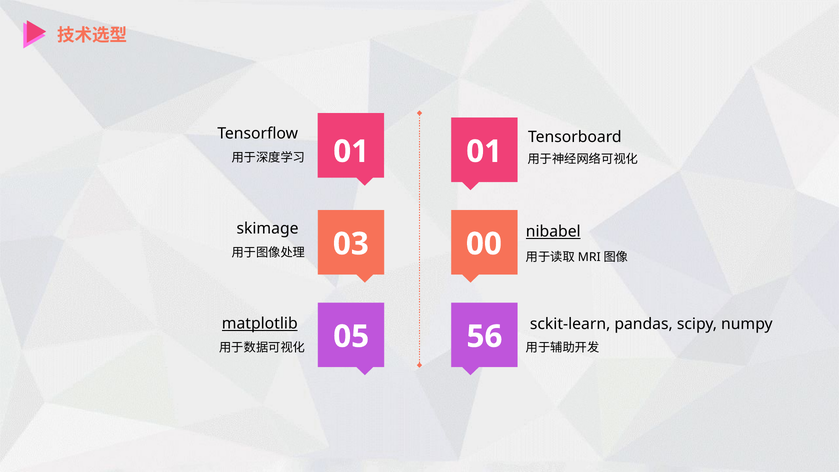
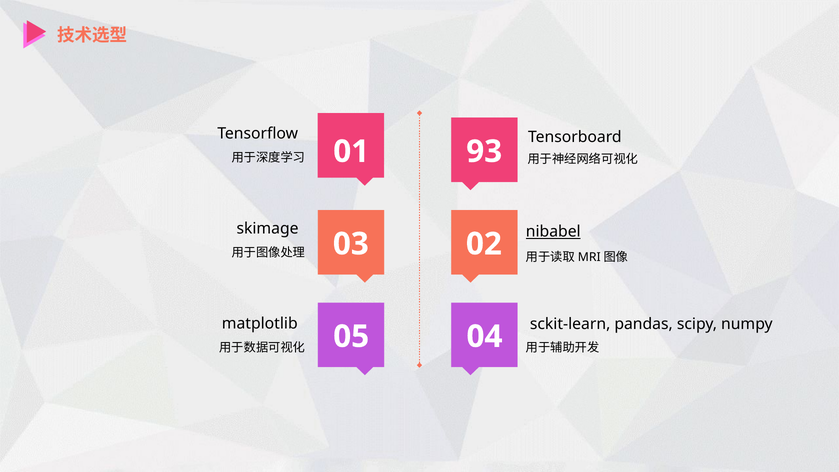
01 01: 01 -> 93 (484, 152)
00: 00 -> 02 (484, 244)
matplotlib underline: present -> none (260, 324)
56: 56 -> 04 (484, 336)
